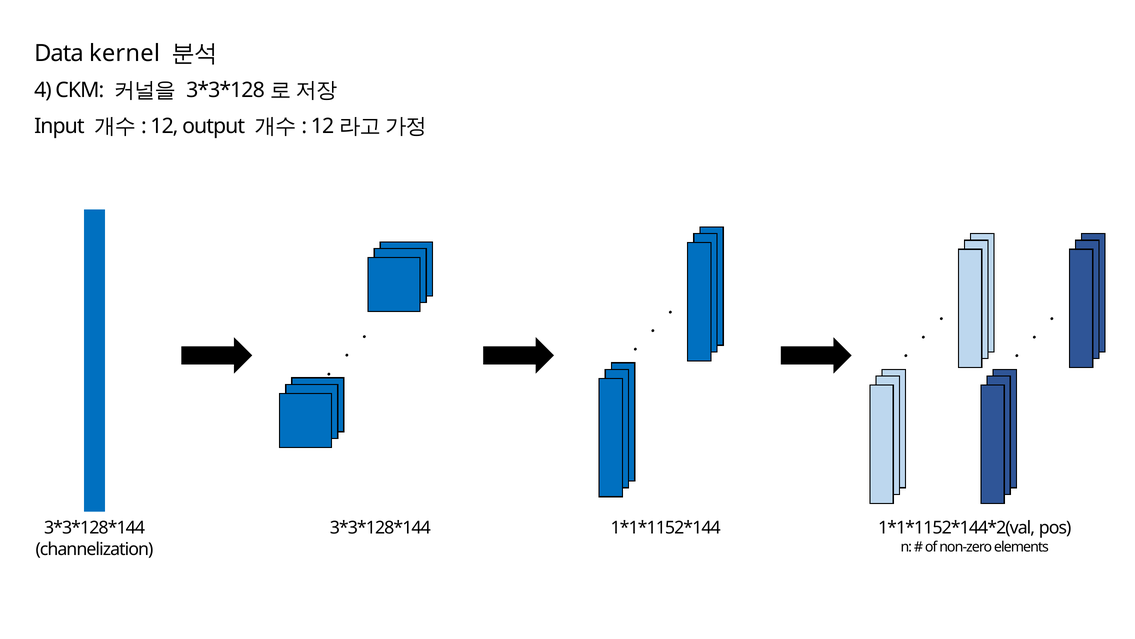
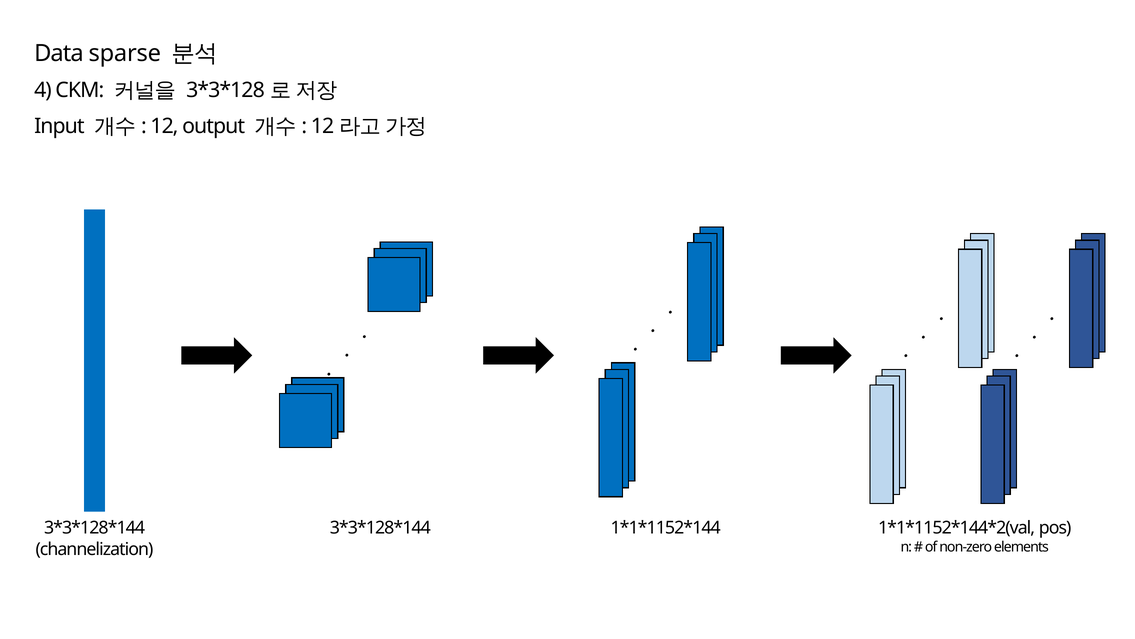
kernel: kernel -> sparse (125, 53)
